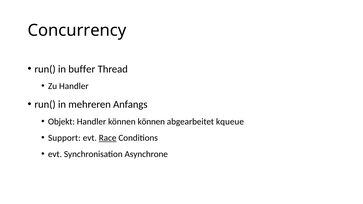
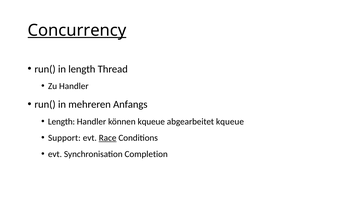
Concurrency underline: none -> present (77, 30)
in buffer: buffer -> length (82, 69)
Objekt: Objekt -> Length (61, 122)
können können: können -> kqueue (151, 122)
Asynchrone: Asynchrone -> Completion (146, 154)
